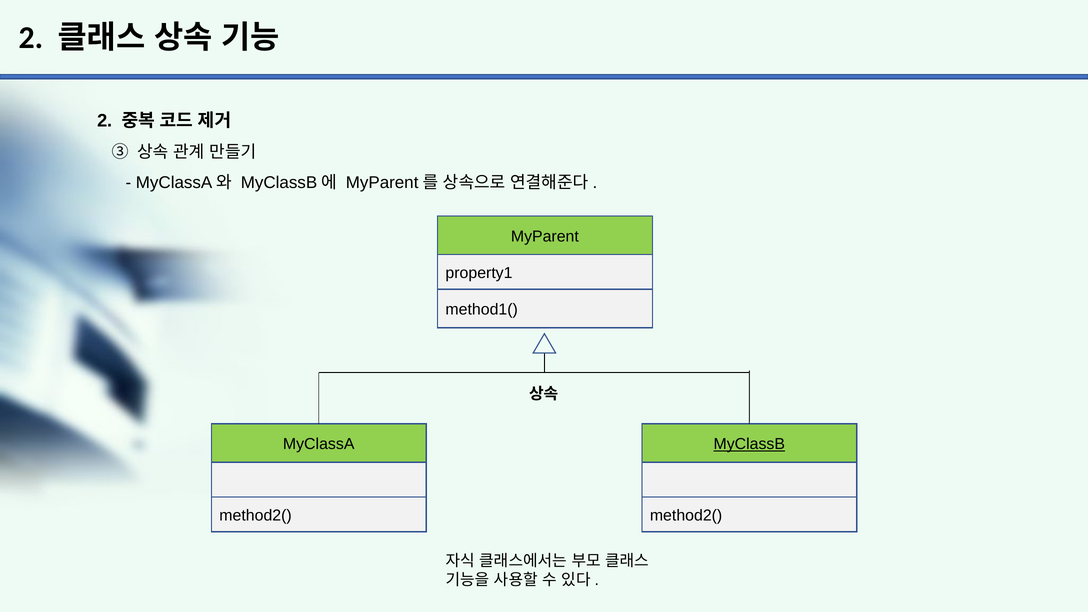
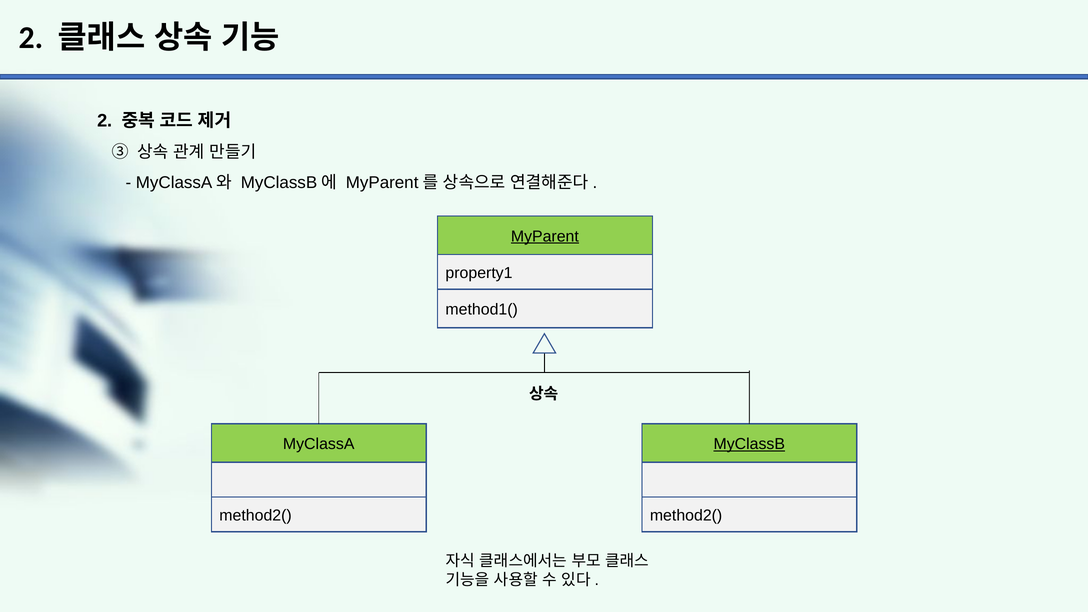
MyParent underline: none -> present (545, 236)
